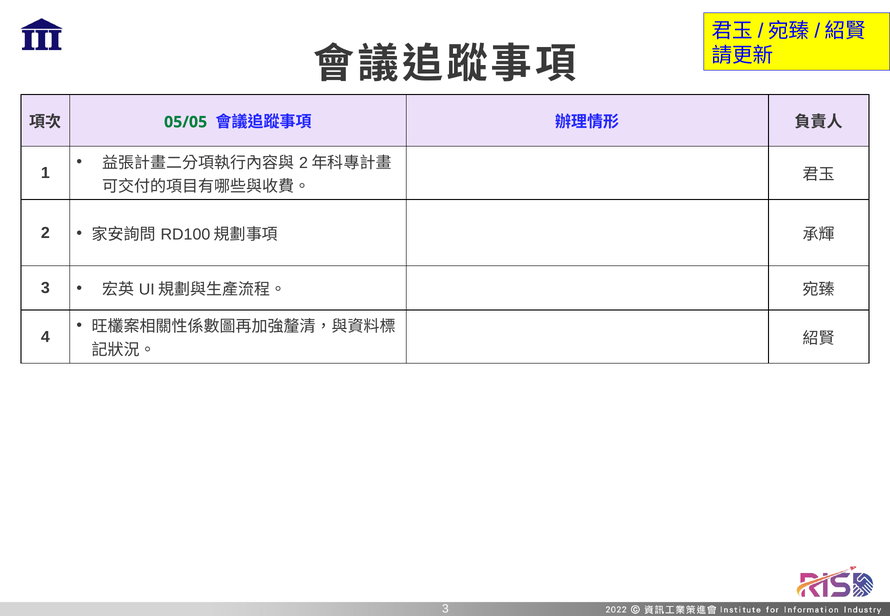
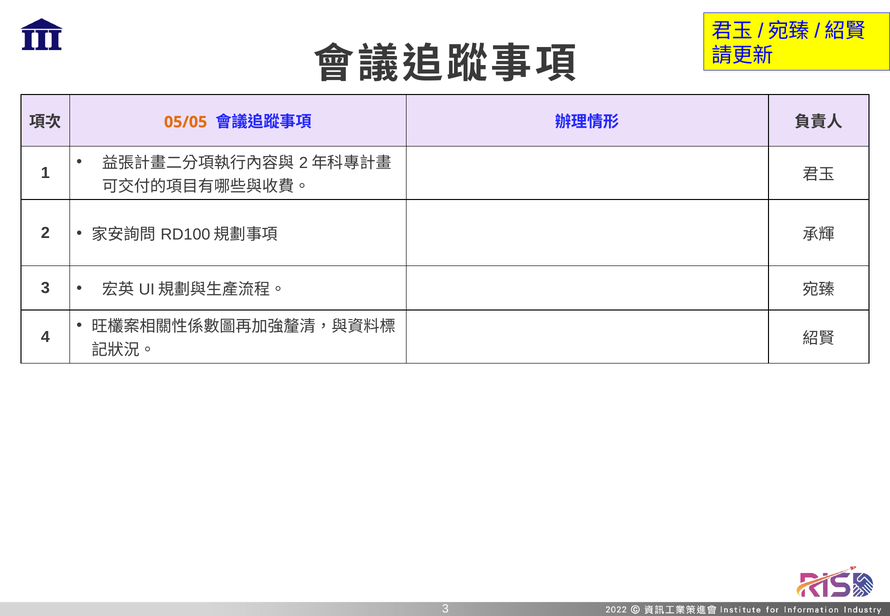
05/05 colour: green -> orange (186, 122)
